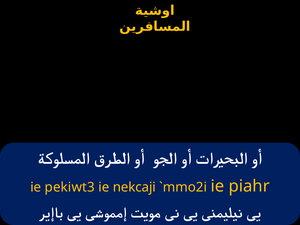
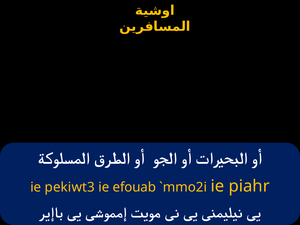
nekcaji: nekcaji -> efouab (134, 187)
